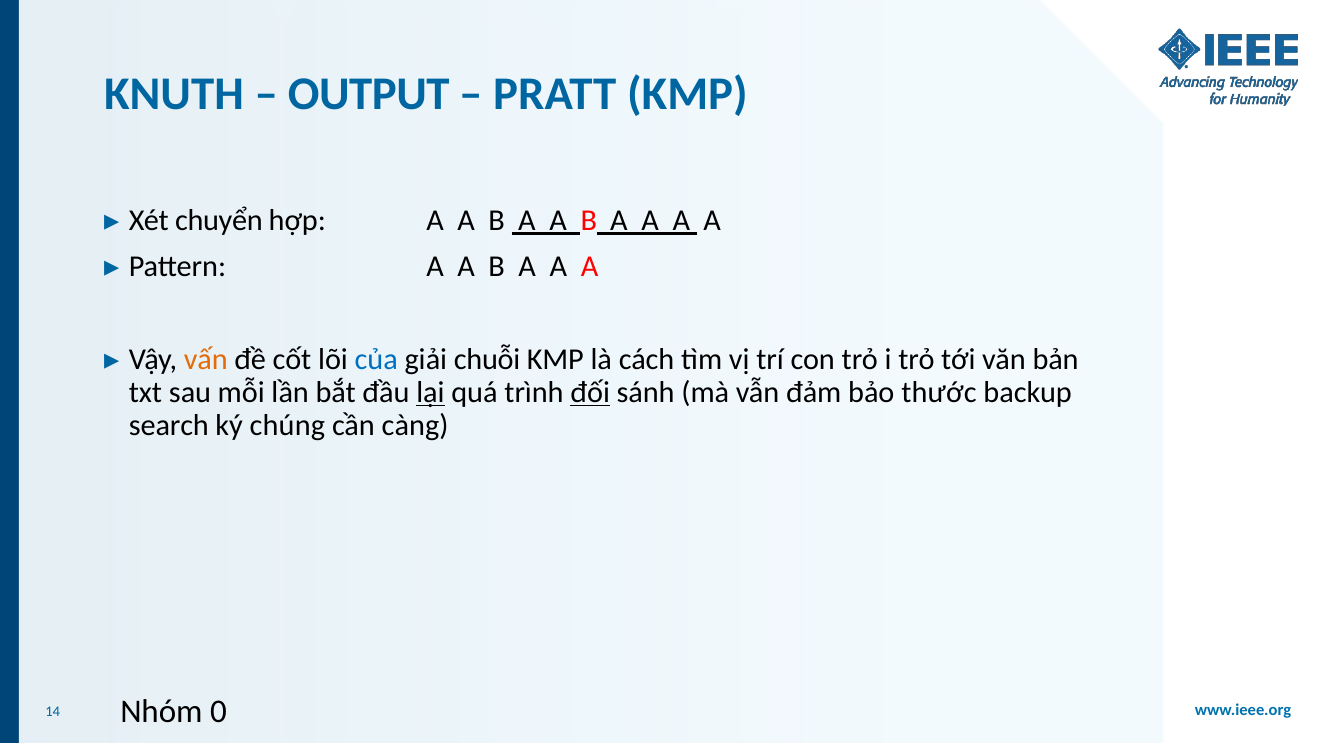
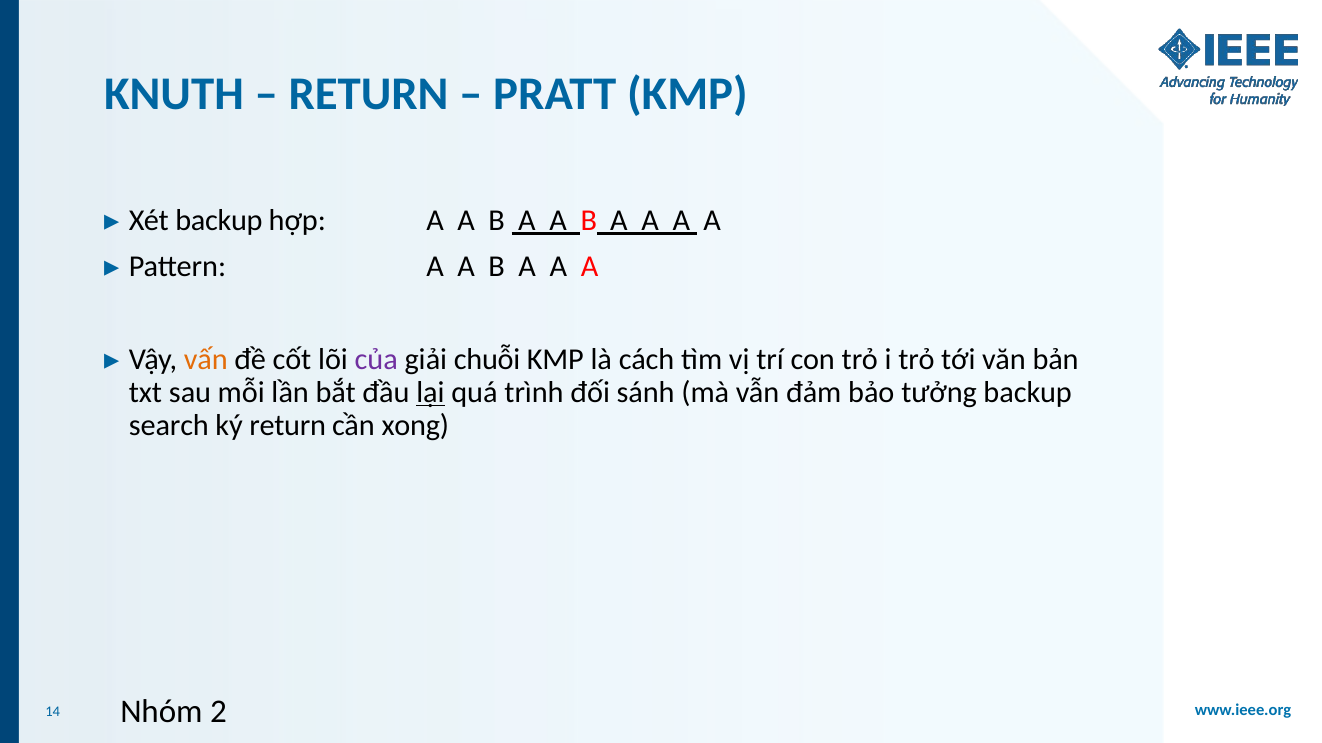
OUTPUT: OUTPUT -> RETURN (369, 94)
Xét chuyển: chuyển -> backup (219, 221)
của colour: blue -> purple (376, 360)
đối underline: present -> none (590, 393)
thước: thước -> tưởng (939, 393)
ký chúng: chúng -> return (288, 426)
càng: càng -> xong (415, 426)
0: 0 -> 2 (218, 712)
